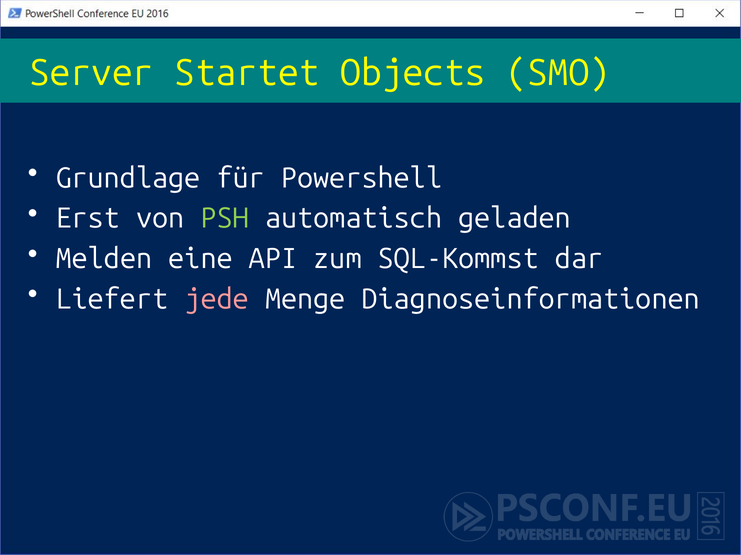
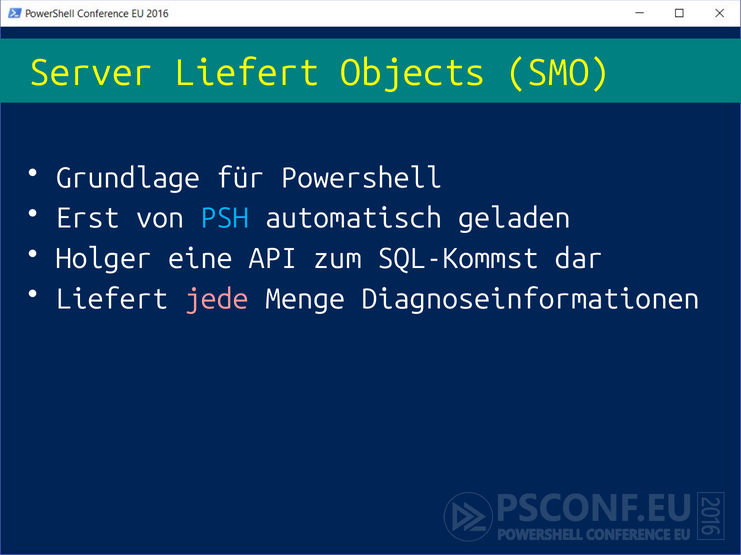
Server Startet: Startet -> Liefert (247, 73)
PSH colour: light green -> light blue (225, 219)
Melden: Melden -> Holger (104, 259)
